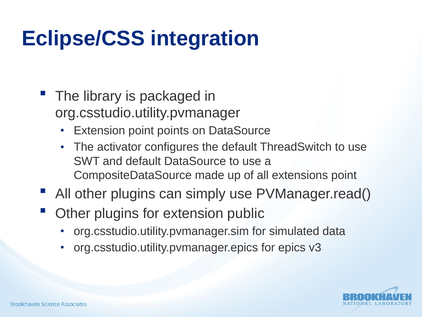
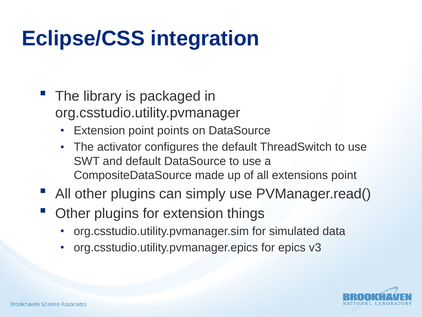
public: public -> things (246, 213)
